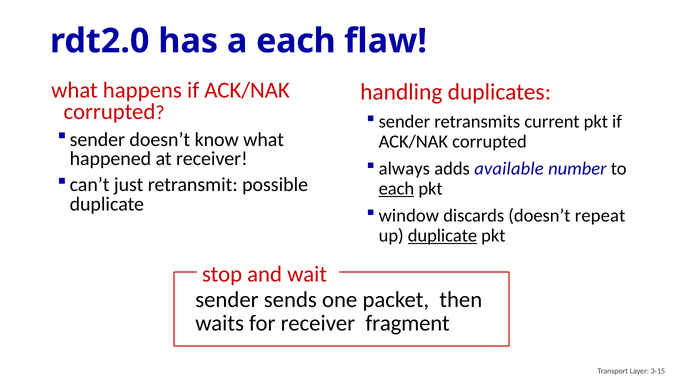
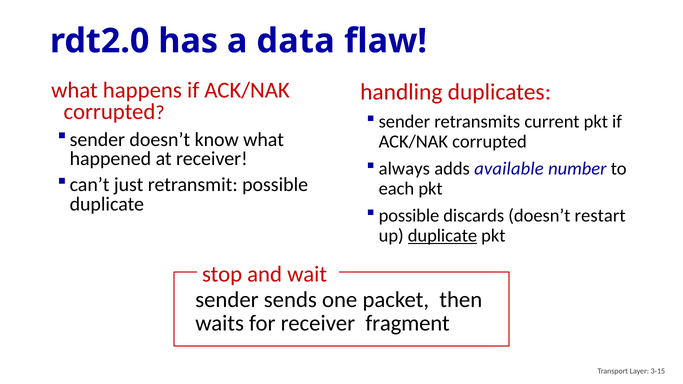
a each: each -> data (296, 41)
each underline: present -> none (396, 189)
window: window -> possible (409, 216)
repeat: repeat -> restart (600, 216)
